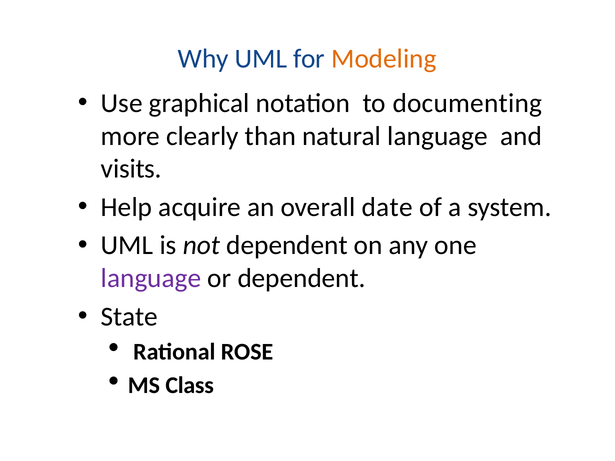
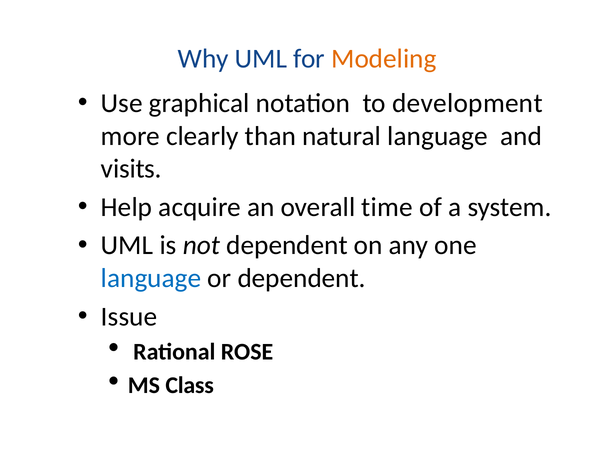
documenting: documenting -> development (467, 103)
date: date -> time (387, 207)
language colour: purple -> blue (151, 278)
State: State -> Issue (129, 317)
